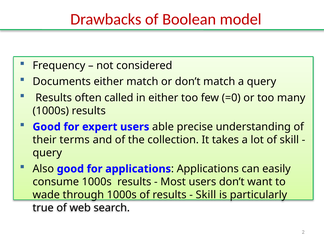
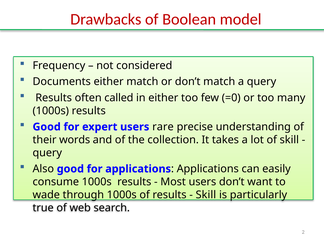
able: able -> rare (163, 127)
terms: terms -> words (75, 140)
